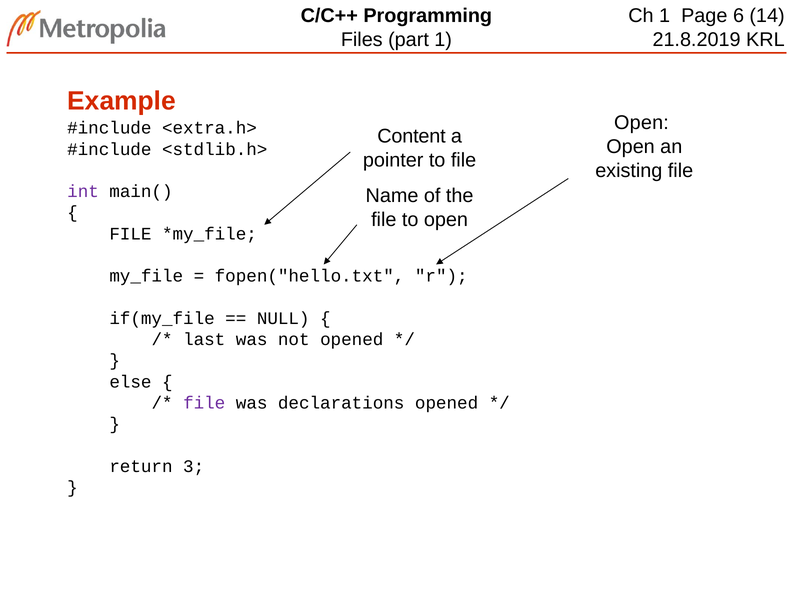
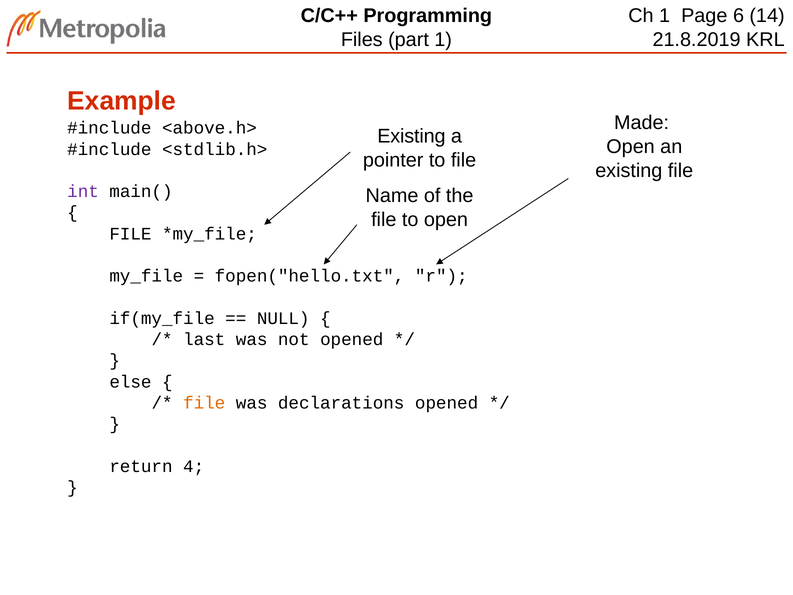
Open: Open -> Made (642, 123)
<extra.h>: <extra.h> -> <above.h> (209, 128)
Content: Content -> Existing (411, 136)
file colour: purple -> orange (204, 403)
3: 3 -> 4 (194, 466)
